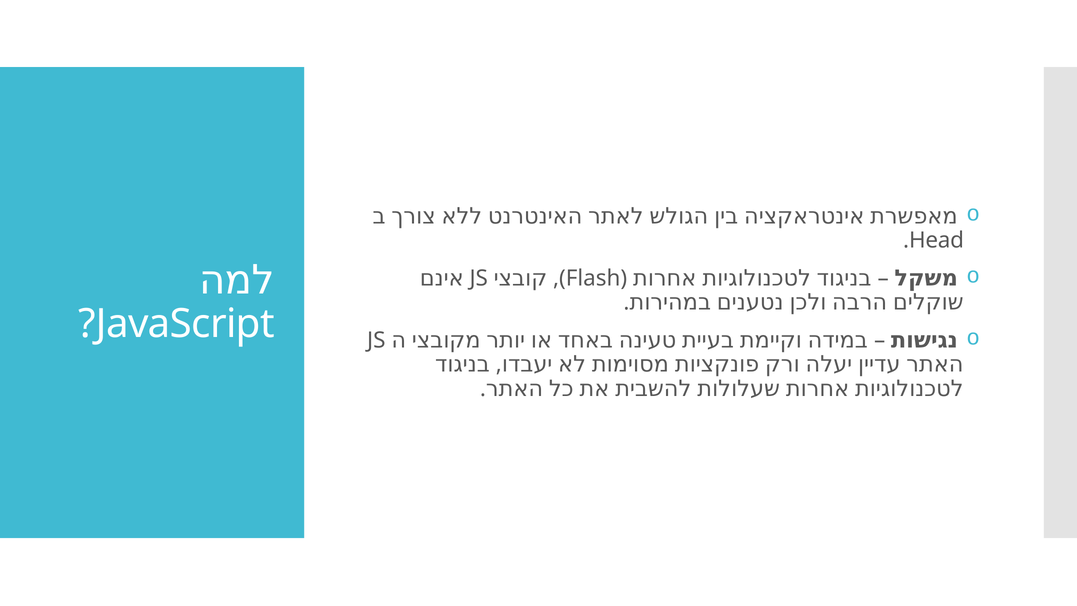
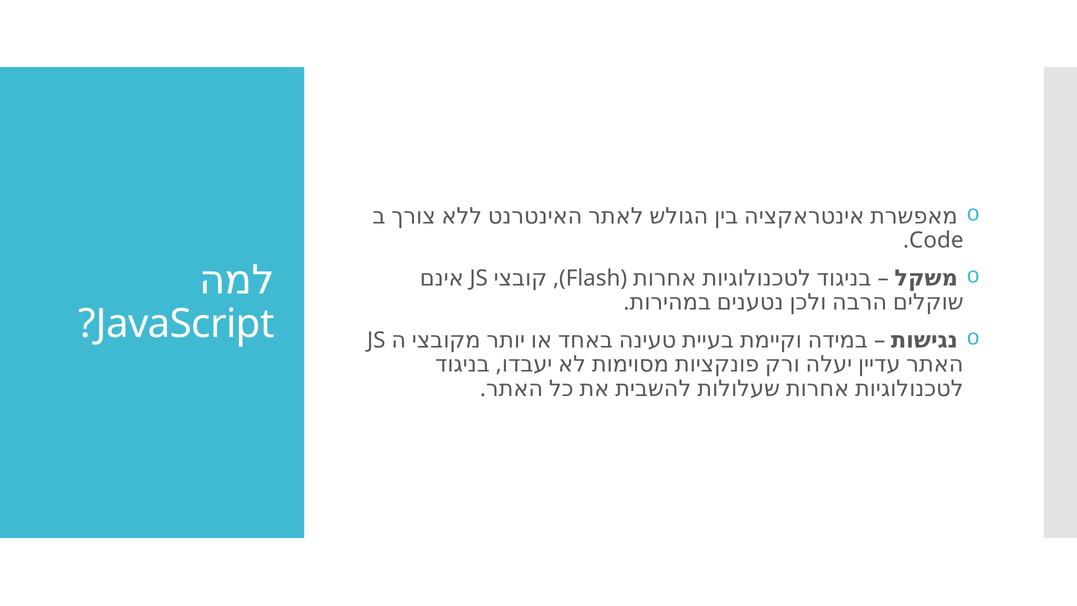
Head: Head -> Code (936, 240)
